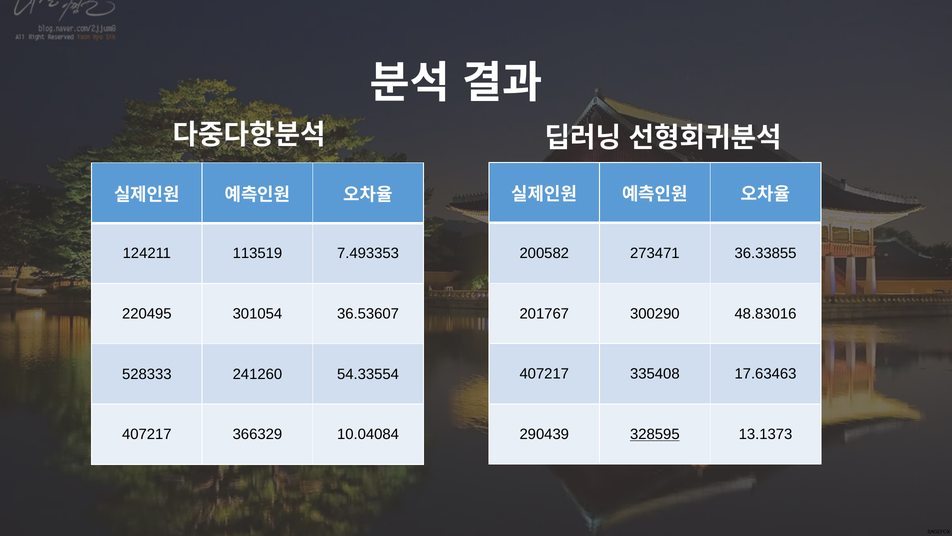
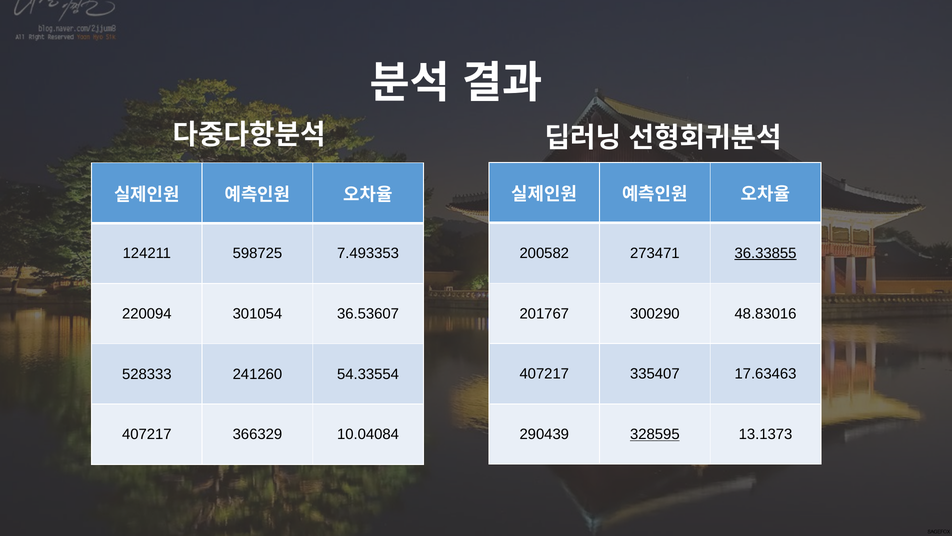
36.33855 underline: none -> present (765, 253)
113519: 113519 -> 598725 (257, 253)
220495: 220495 -> 220094 (147, 314)
335408: 335408 -> 335407 (655, 374)
